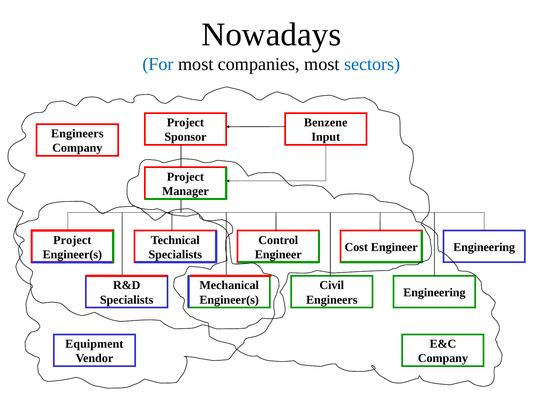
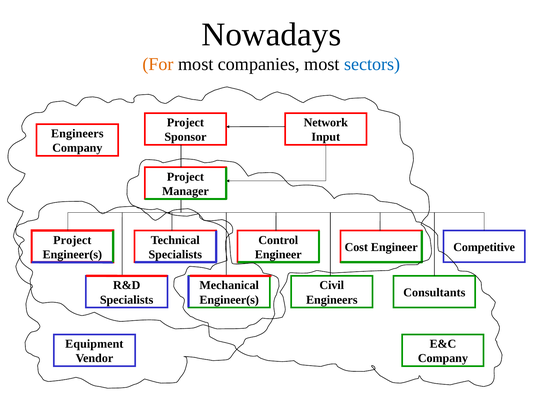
For colour: blue -> orange (158, 64)
Benzene: Benzene -> Network (326, 123)
Engineering: Engineering -> Competitive (484, 247)
Engineering: Engineering -> Consultants (434, 293)
